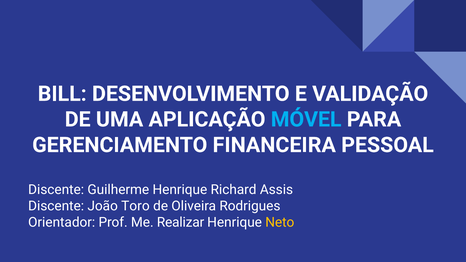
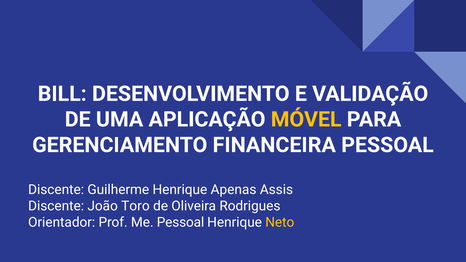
MÓVEL colour: light blue -> yellow (306, 119)
Richard: Richard -> Apenas (234, 190)
Me Realizar: Realizar -> Pessoal (181, 222)
